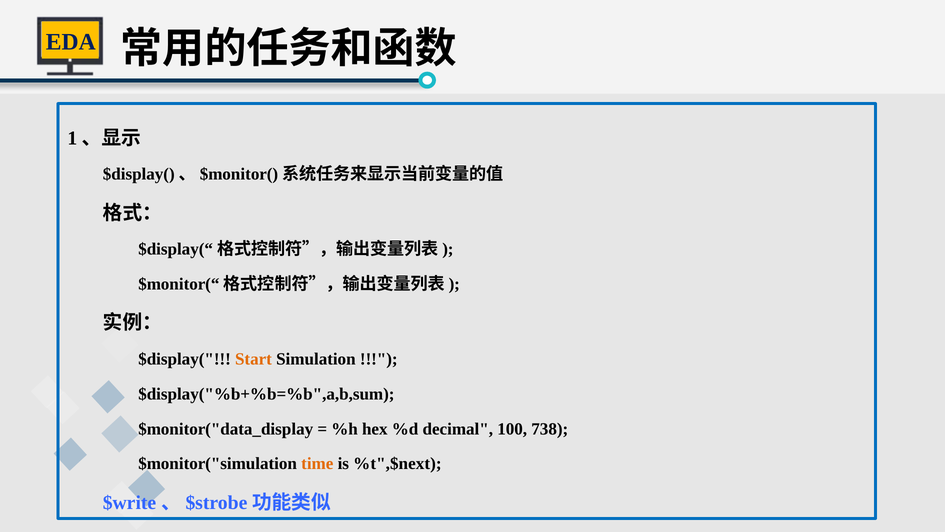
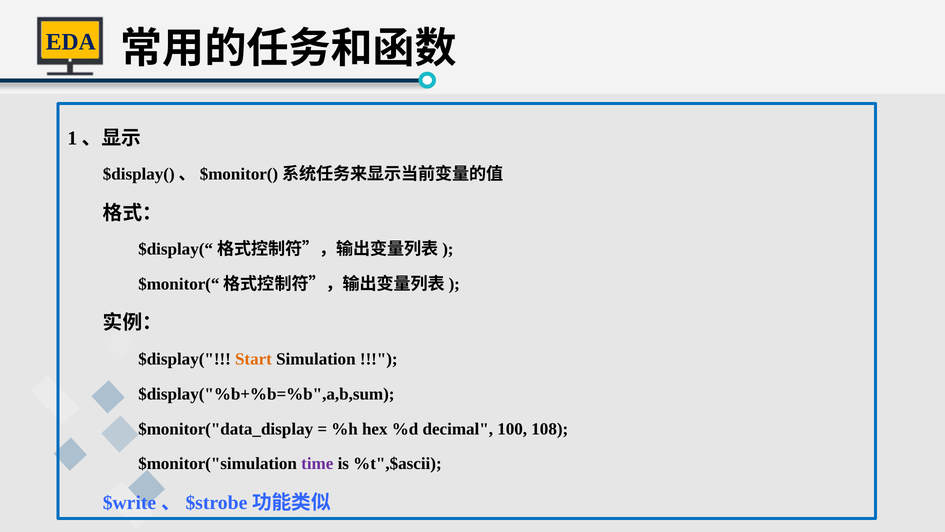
738: 738 -> 108 (550, 429)
time colour: orange -> purple (317, 463)
%t",$next: %t",$next -> %t",$ascii (397, 463)
